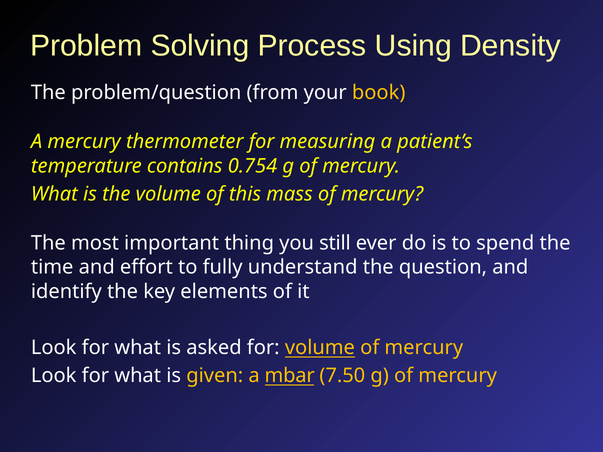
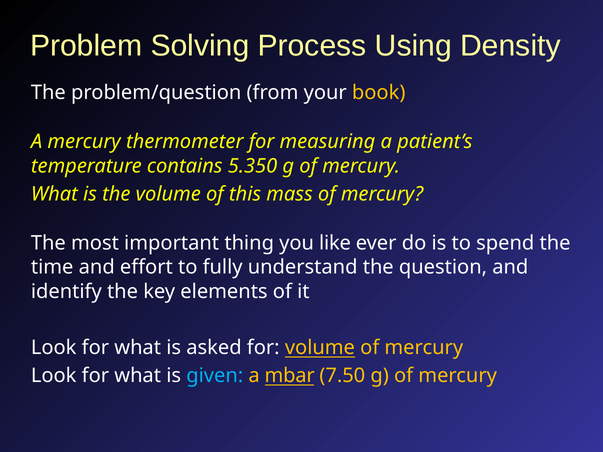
0.754: 0.754 -> 5.350 (253, 166)
still: still -> like (335, 243)
given colour: yellow -> light blue (215, 376)
